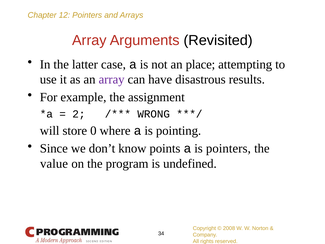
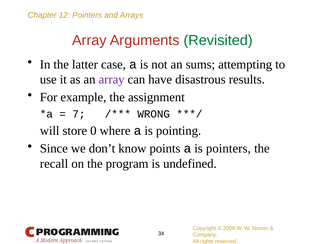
Revisited colour: black -> green (218, 40)
place: place -> sums (200, 64)
2: 2 -> 7 (79, 114)
value: value -> recall (54, 164)
